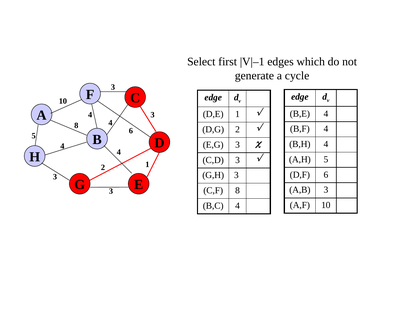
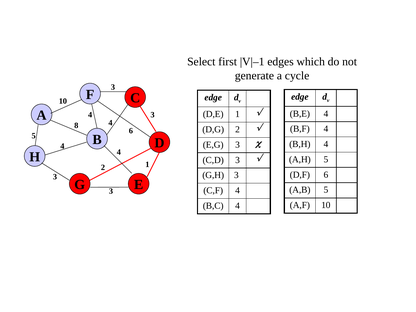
A,B 3: 3 -> 5 (326, 190)
C,F 8: 8 -> 4 (237, 191)
